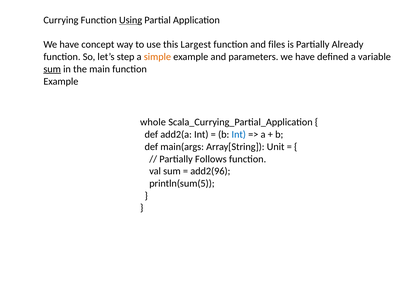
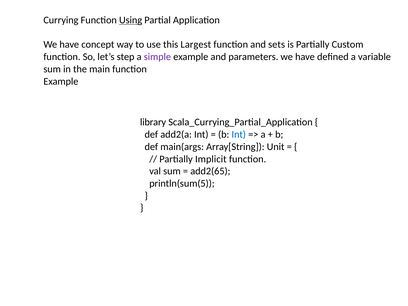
files: files -> sets (277, 45)
Already: Already -> Custom (348, 45)
simple colour: orange -> purple (157, 57)
sum underline: present -> none (52, 69)
whole: whole -> library (153, 122)
Follows: Follows -> Implicit (211, 159)
add2(96: add2(96 -> add2(65 (210, 171)
